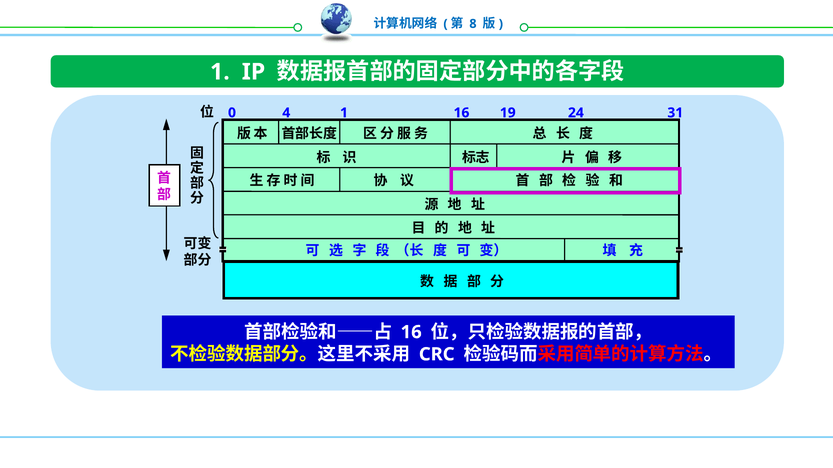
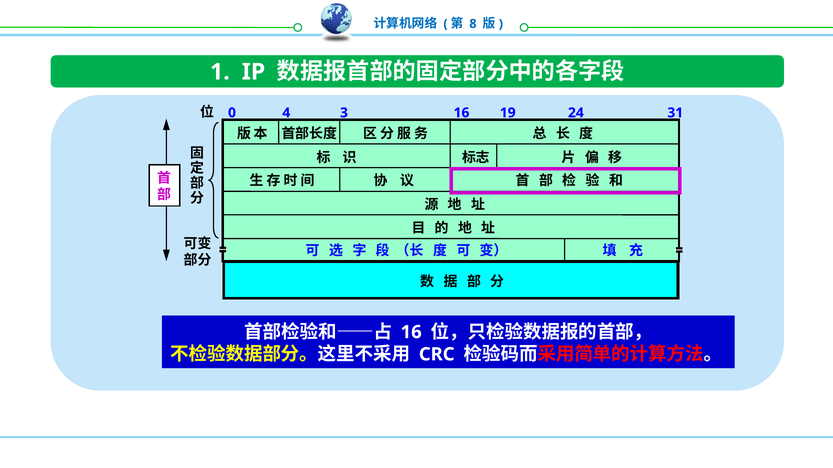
4 1: 1 -> 3 (344, 113)
